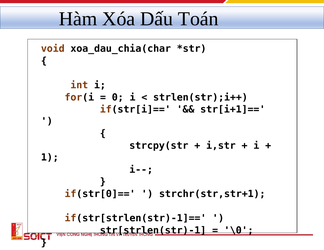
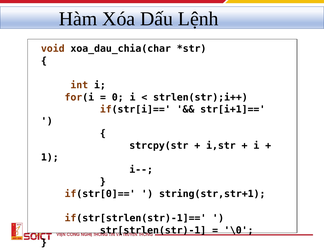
Toán: Toán -> Lệnh (198, 19)
strchr(str,str+1: strchr(str,str+1 -> string(str,str+1 (212, 194)
